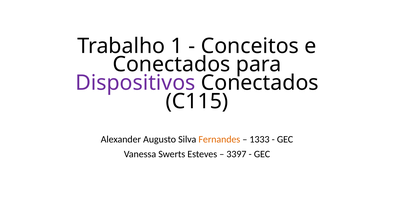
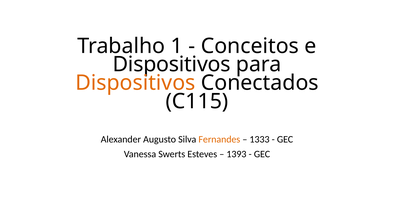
Conectados: Conectados -> Dispositivos (172, 64)
Dispositivos colour: purple -> orange (135, 83)
3397: 3397 -> 1393 (236, 154)
